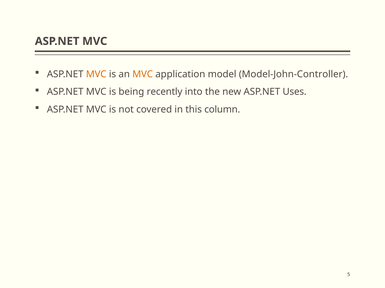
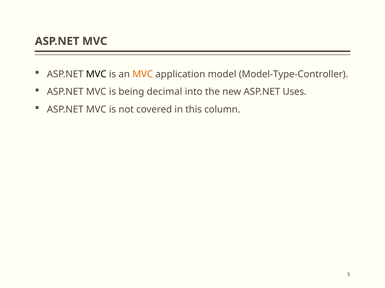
MVC colour: orange -> black (96, 74)
Model-John-Controller: Model-John-Controller -> Model-Type-Controller (294, 74)
recently: recently -> decimal (164, 92)
